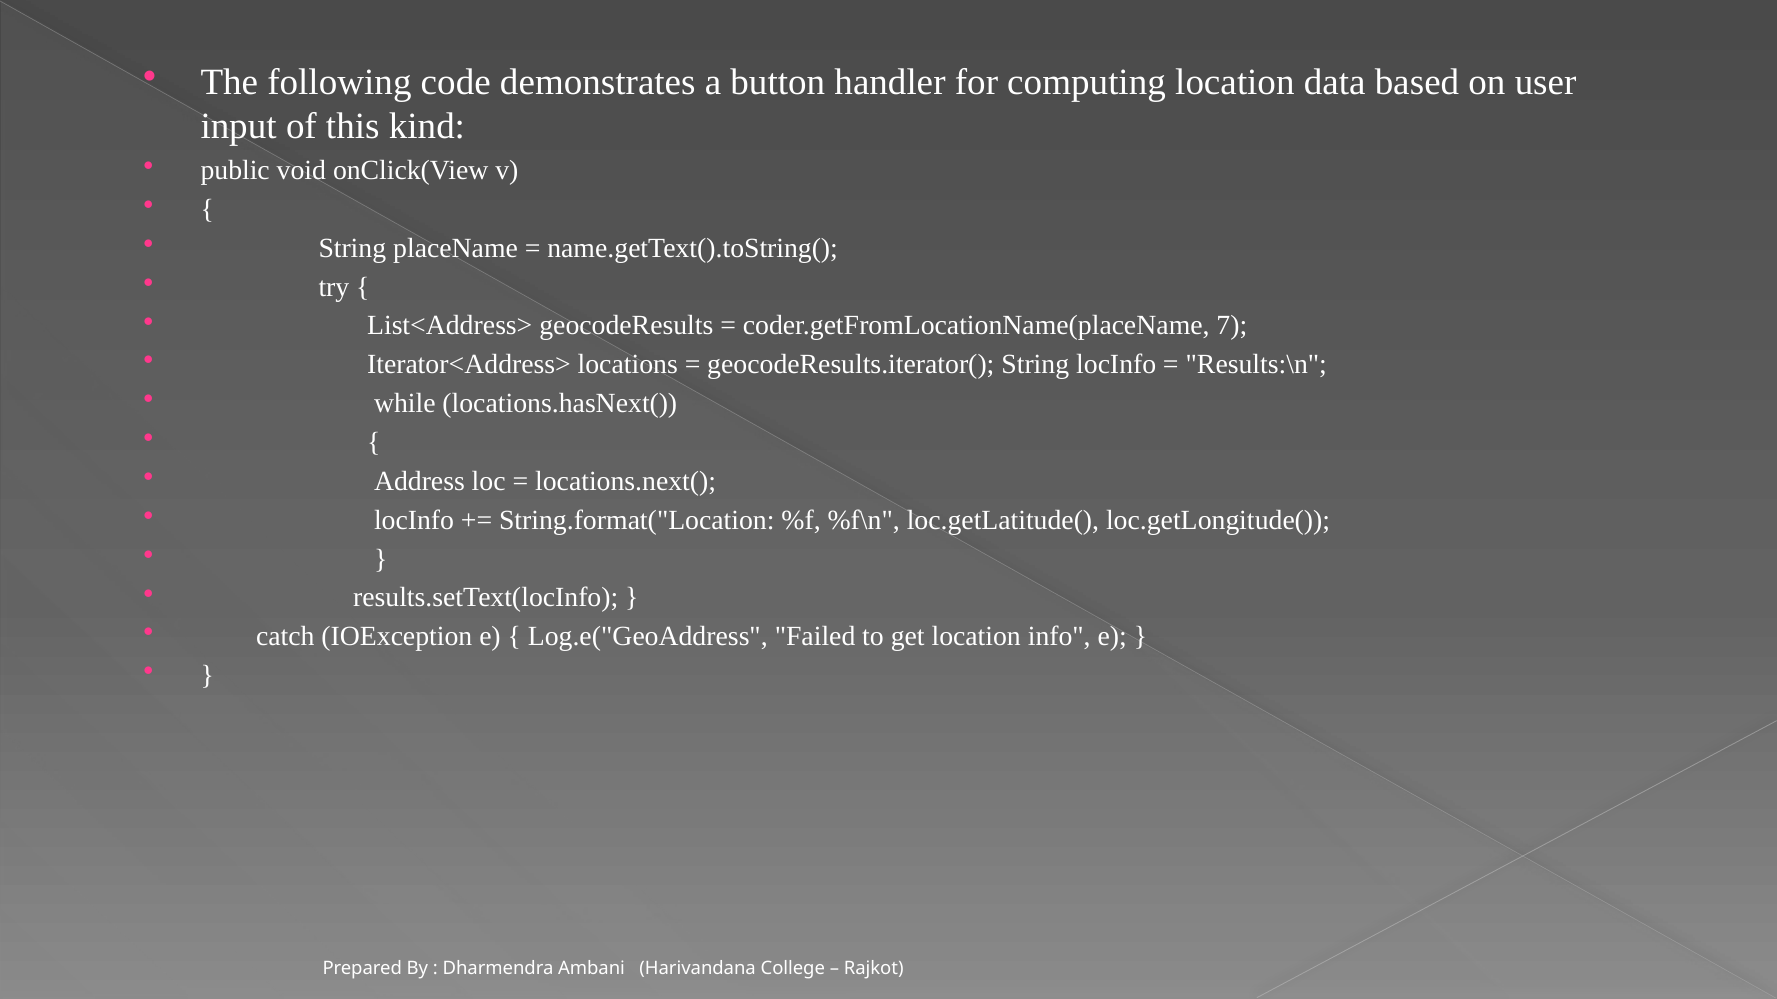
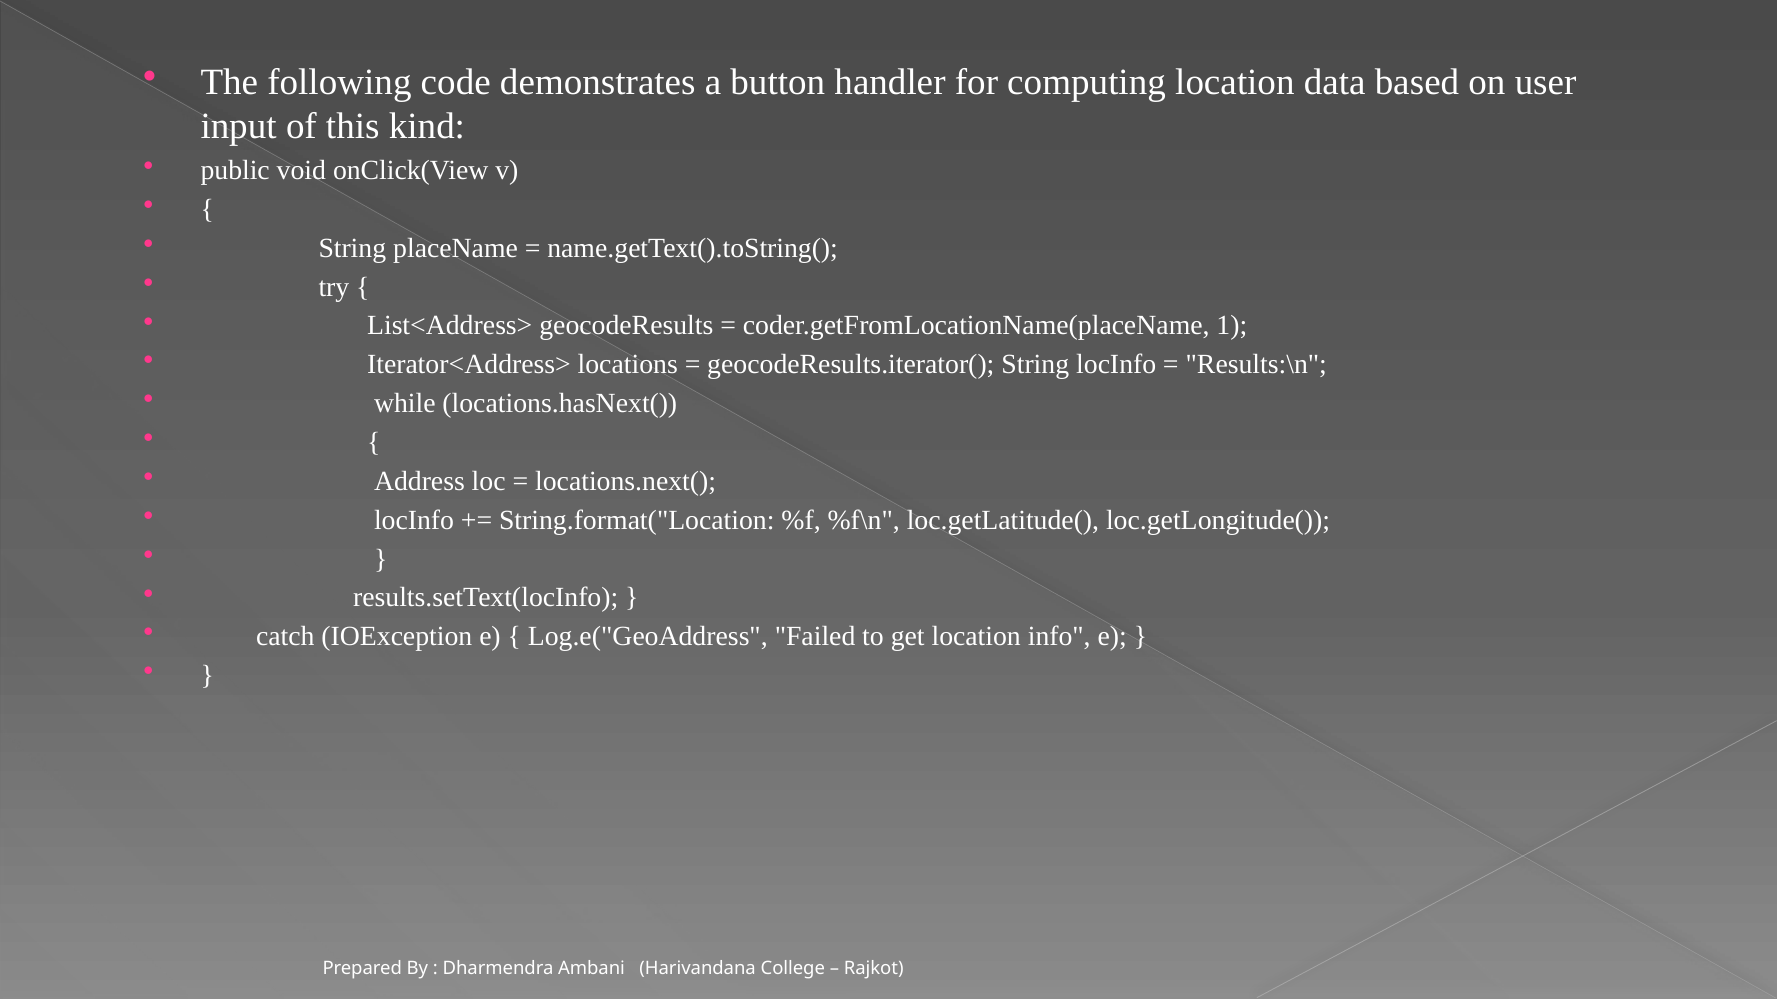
7: 7 -> 1 (1232, 326)
